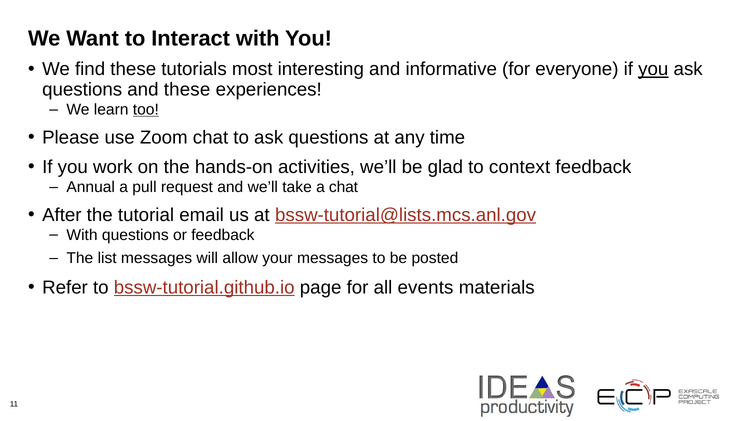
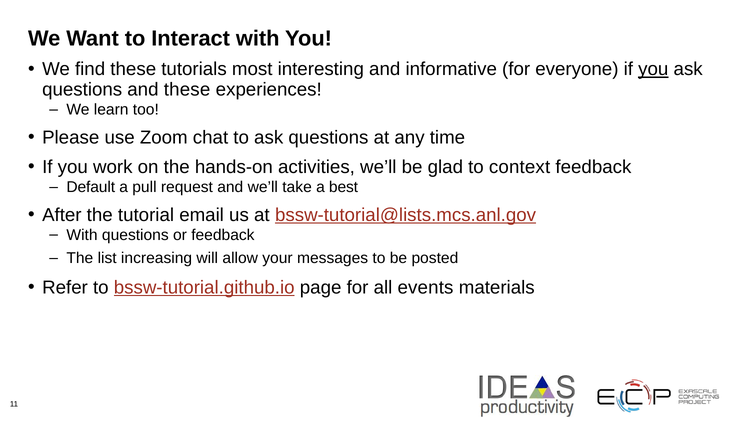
too underline: present -> none (146, 109)
Annual: Annual -> Default (91, 187)
a chat: chat -> best (343, 187)
list messages: messages -> increasing (157, 258)
